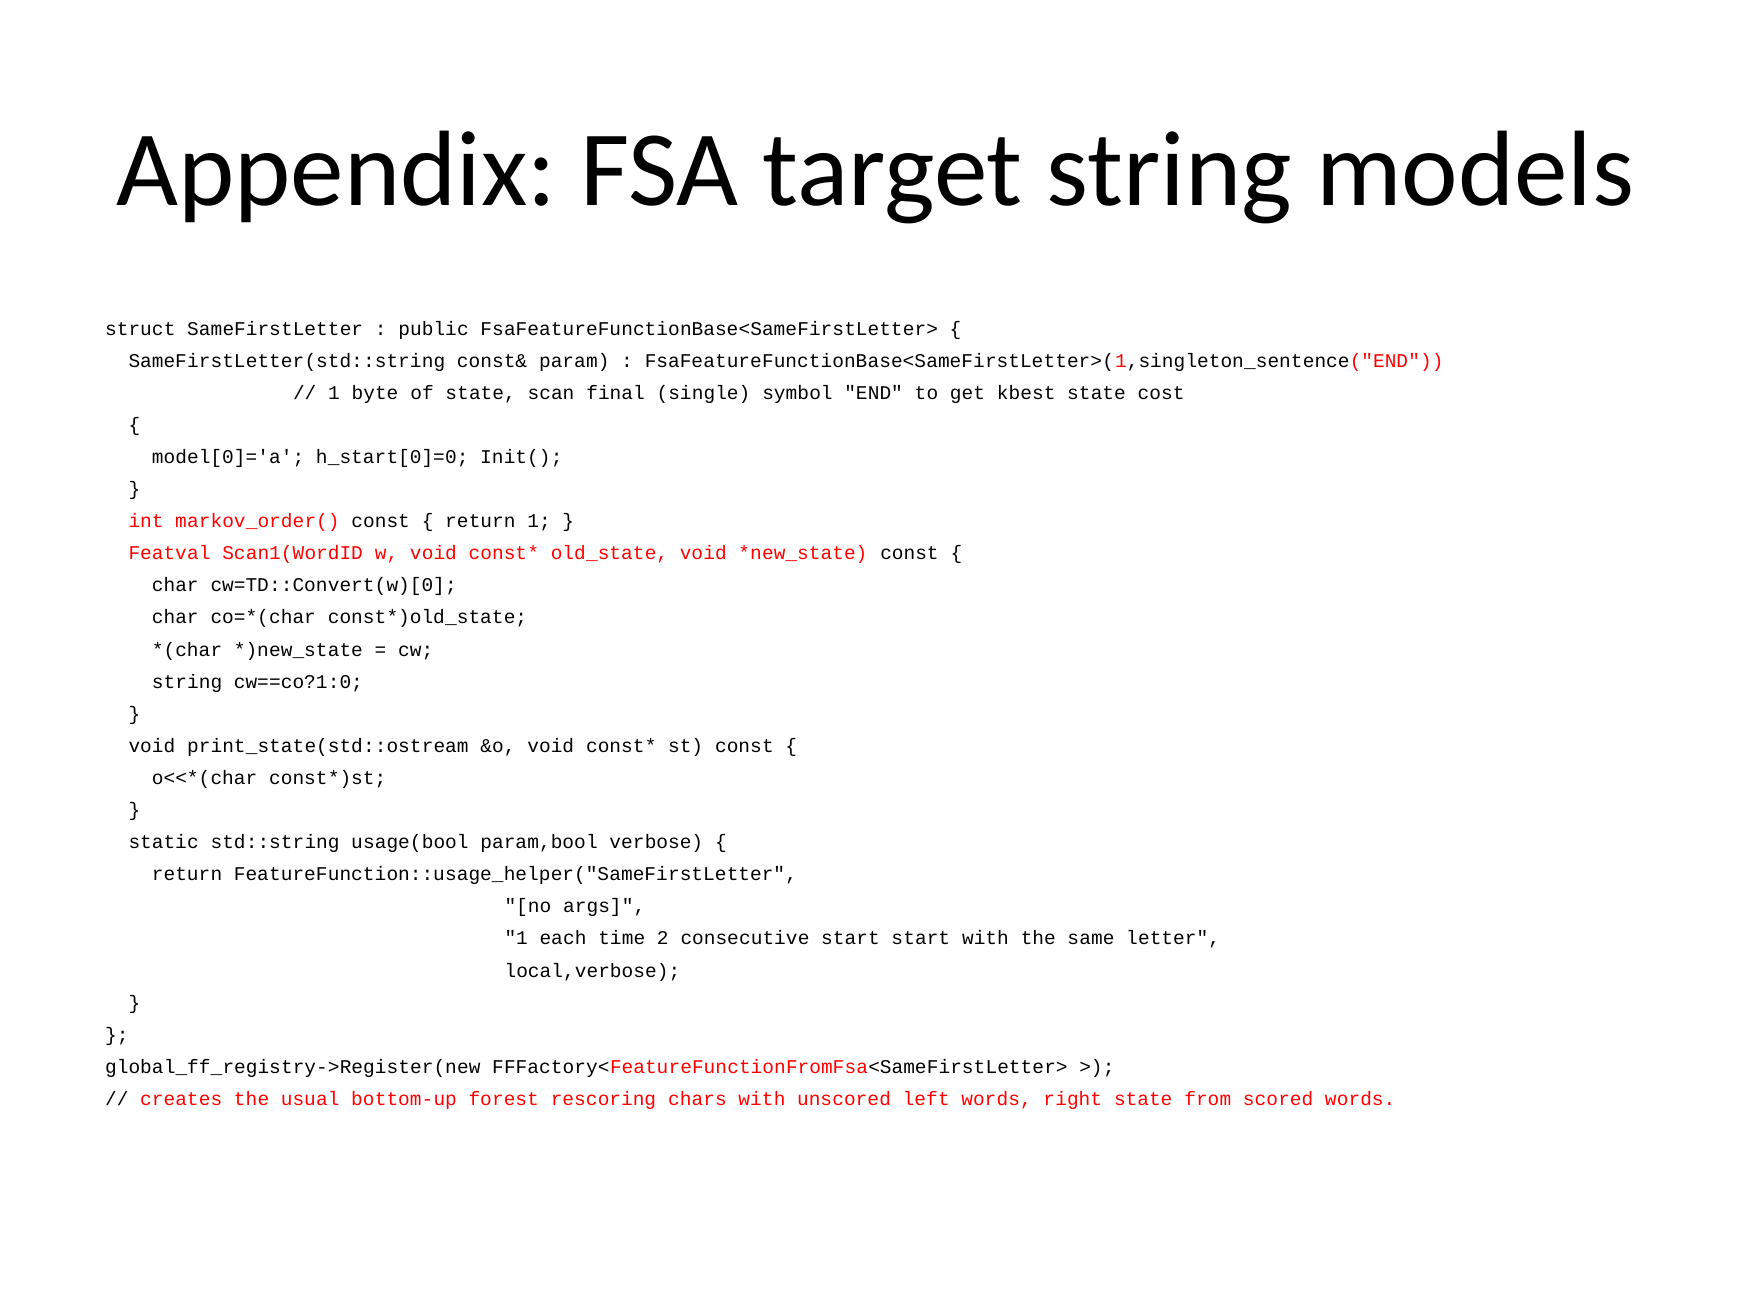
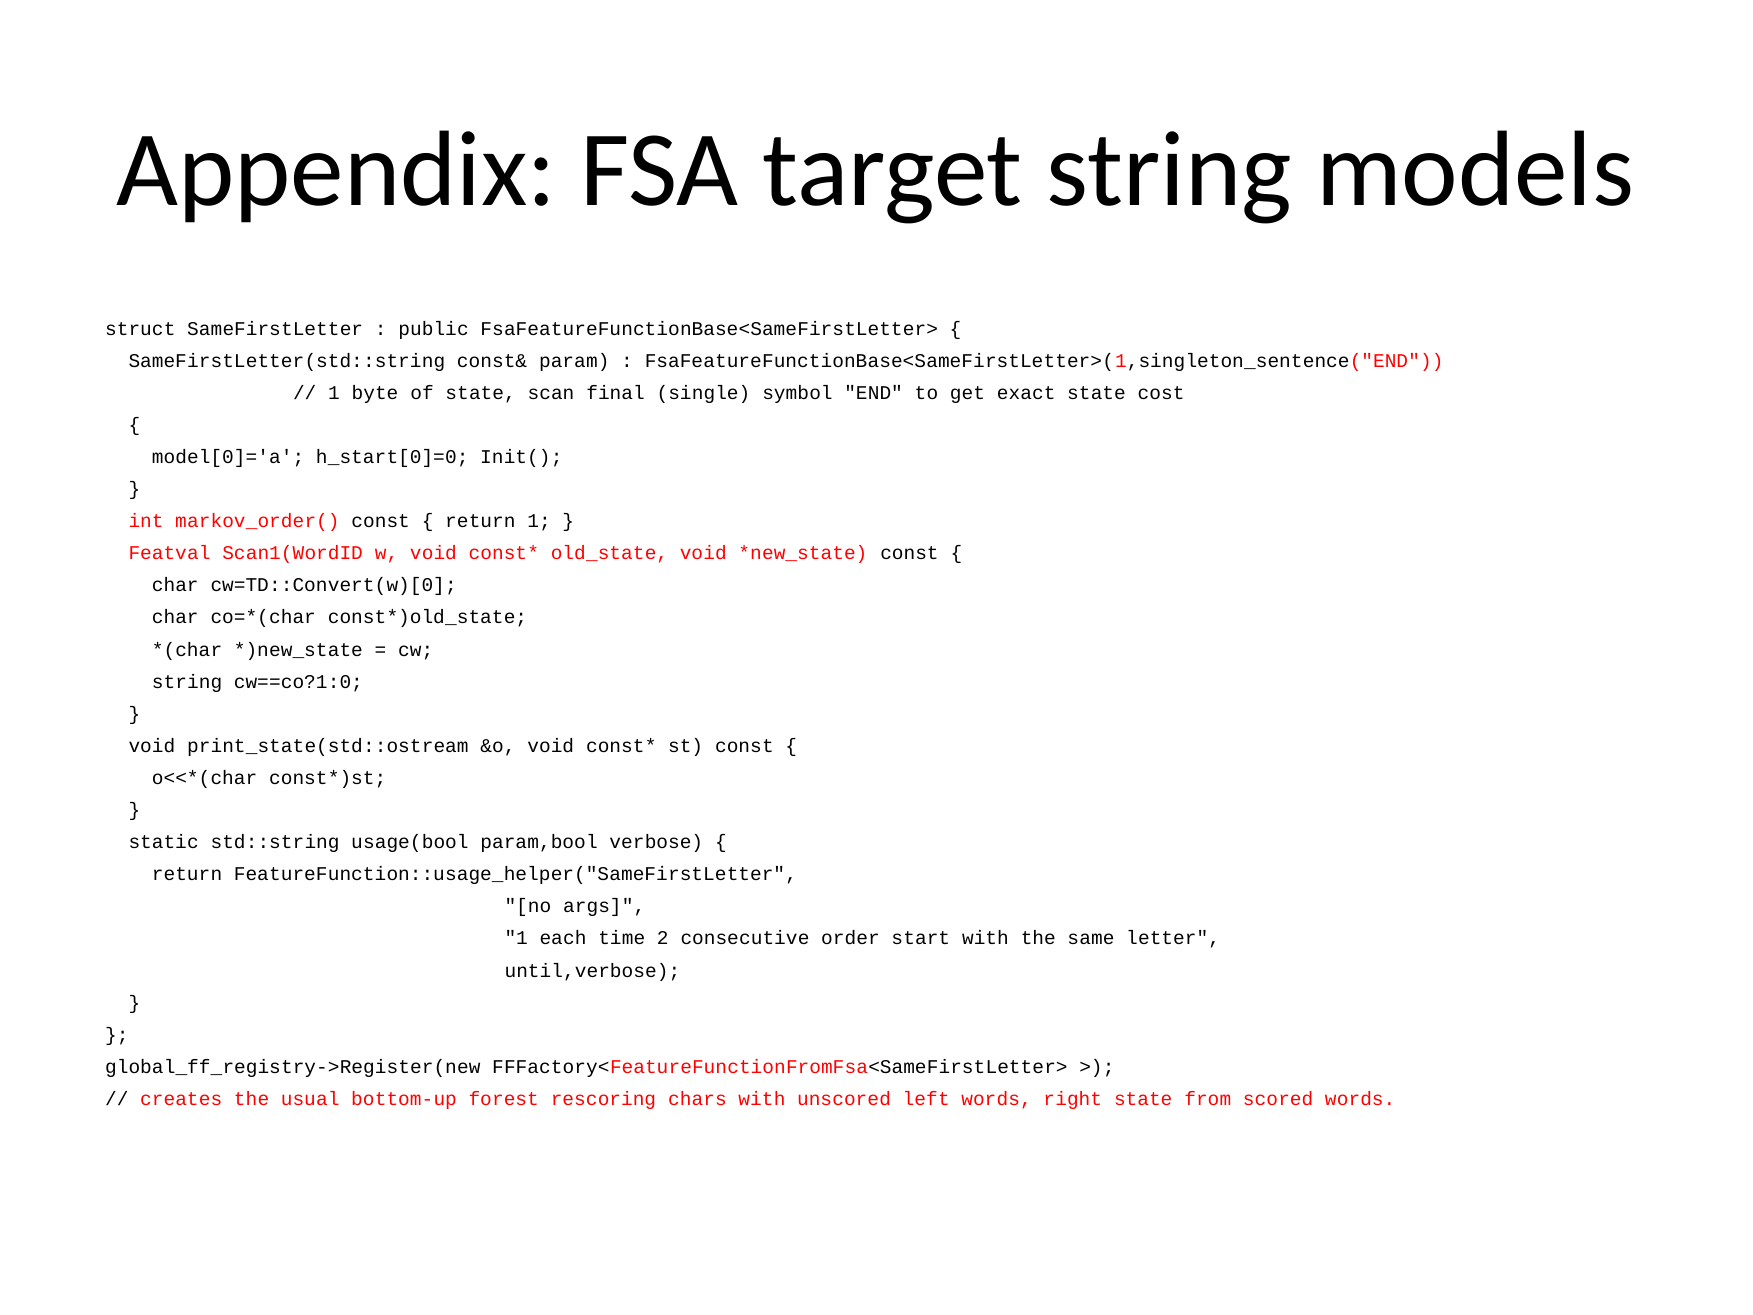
kbest: kbest -> exact (1026, 393)
consecutive start: start -> order (850, 938)
local,verbose: local,verbose -> until,verbose (592, 970)
